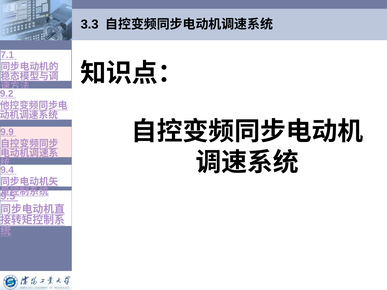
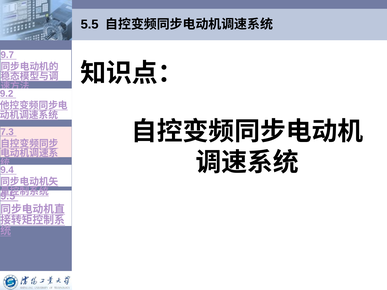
3.3: 3.3 -> 5.5 (90, 24)
7.1: 7.1 -> 9.7 (7, 55)
9.9: 9.9 -> 7.3 (7, 132)
